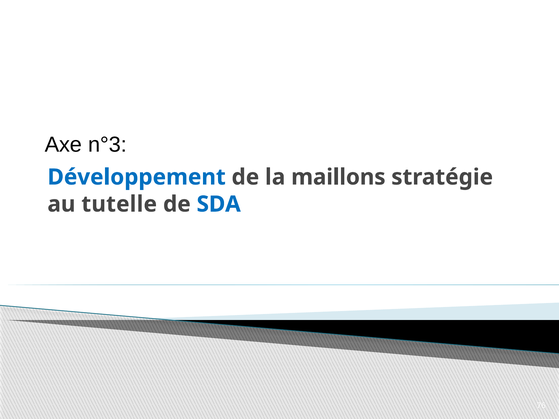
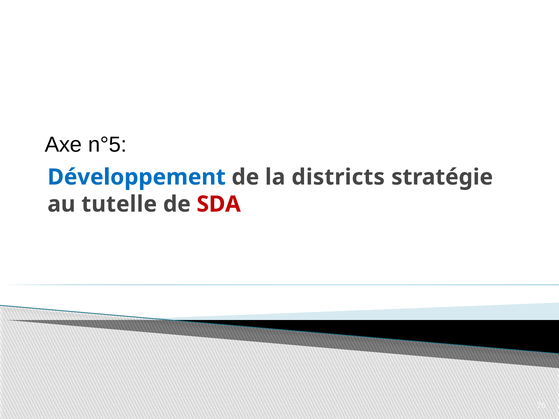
n°3: n°3 -> n°5 (108, 145)
maillons: maillons -> districts (338, 177)
SDA colour: blue -> red (219, 204)
